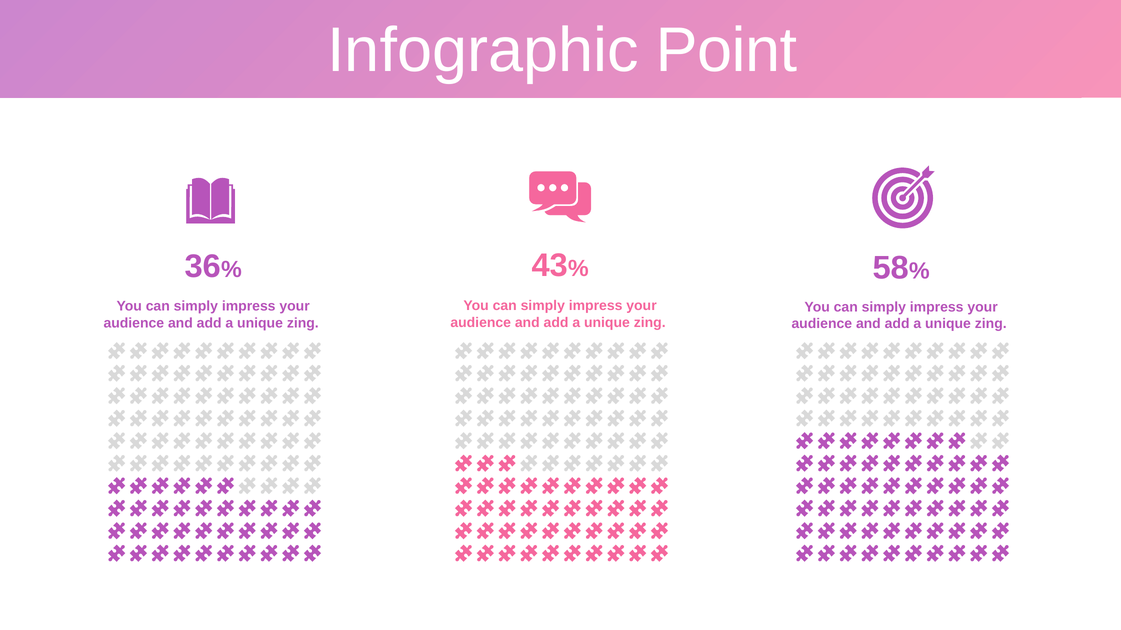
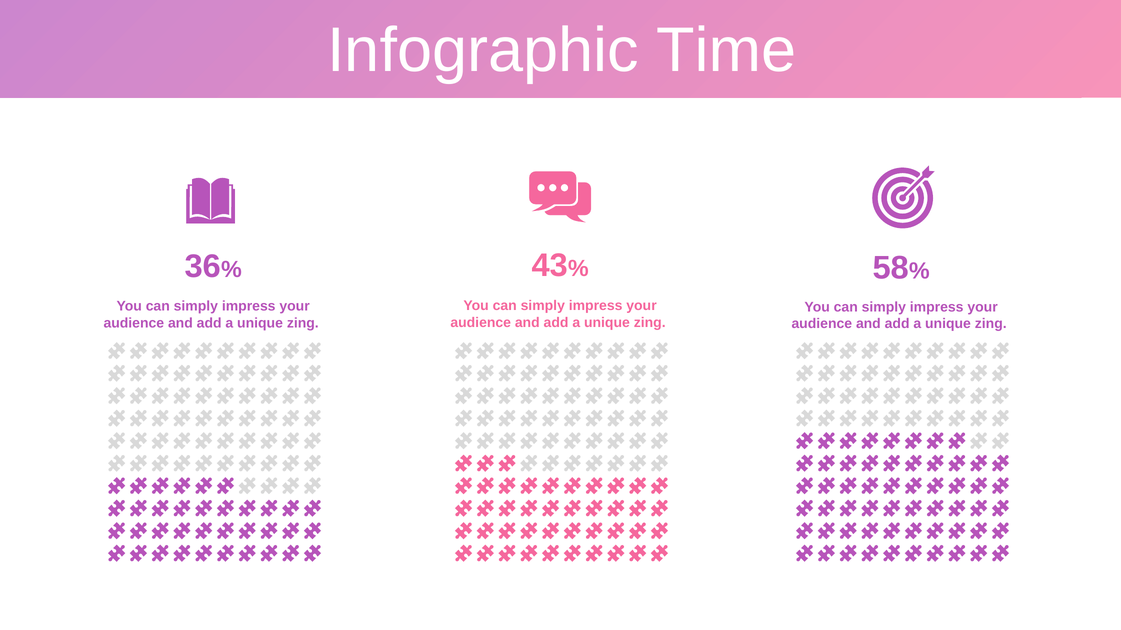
Point: Point -> Time (726, 51)
